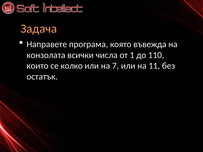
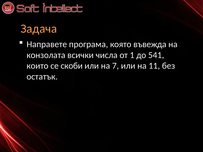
110: 110 -> 541 (156, 55)
колко: колко -> скоби (72, 66)
